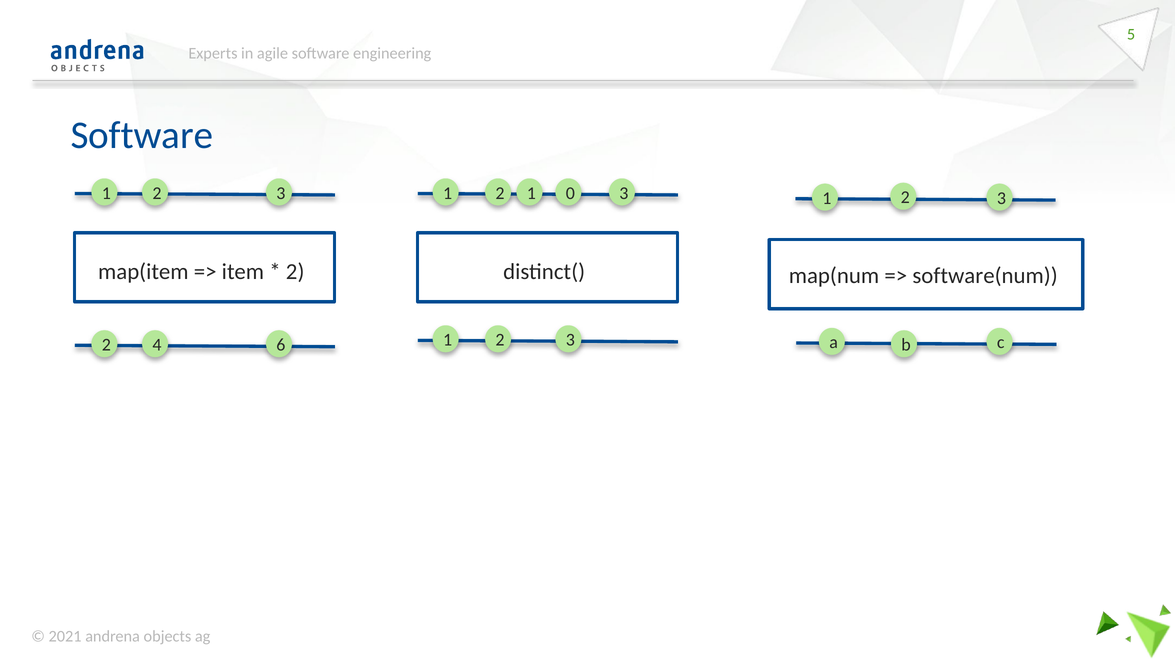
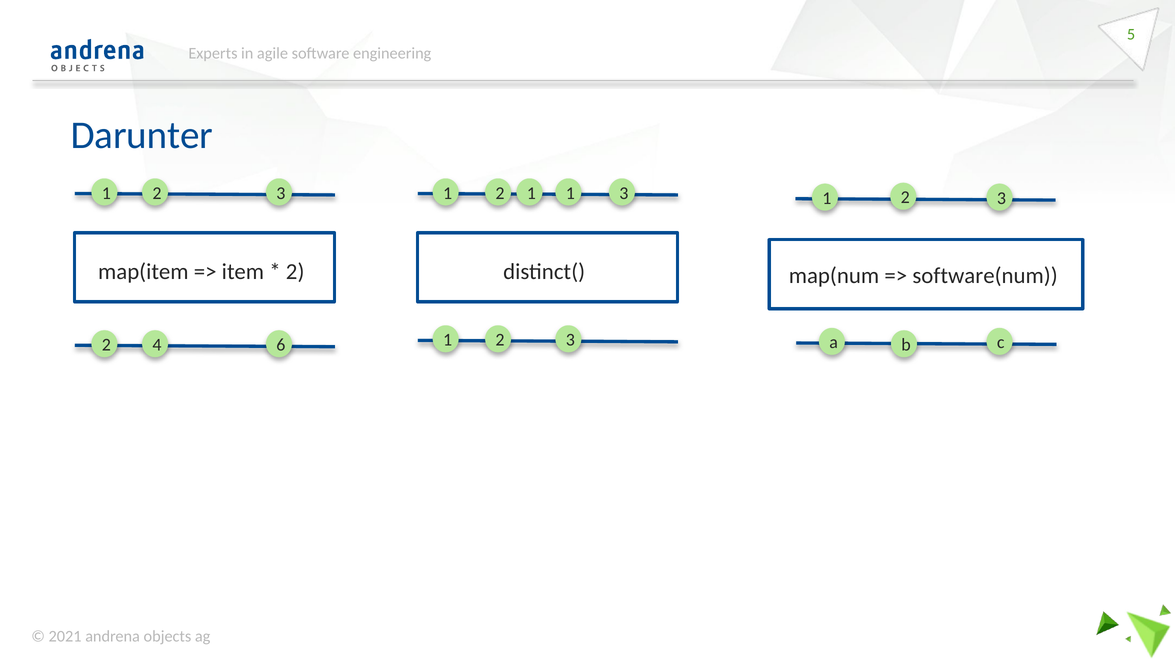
Software: Software -> Darunter (142, 135)
0: 0 -> 1 (570, 193)
